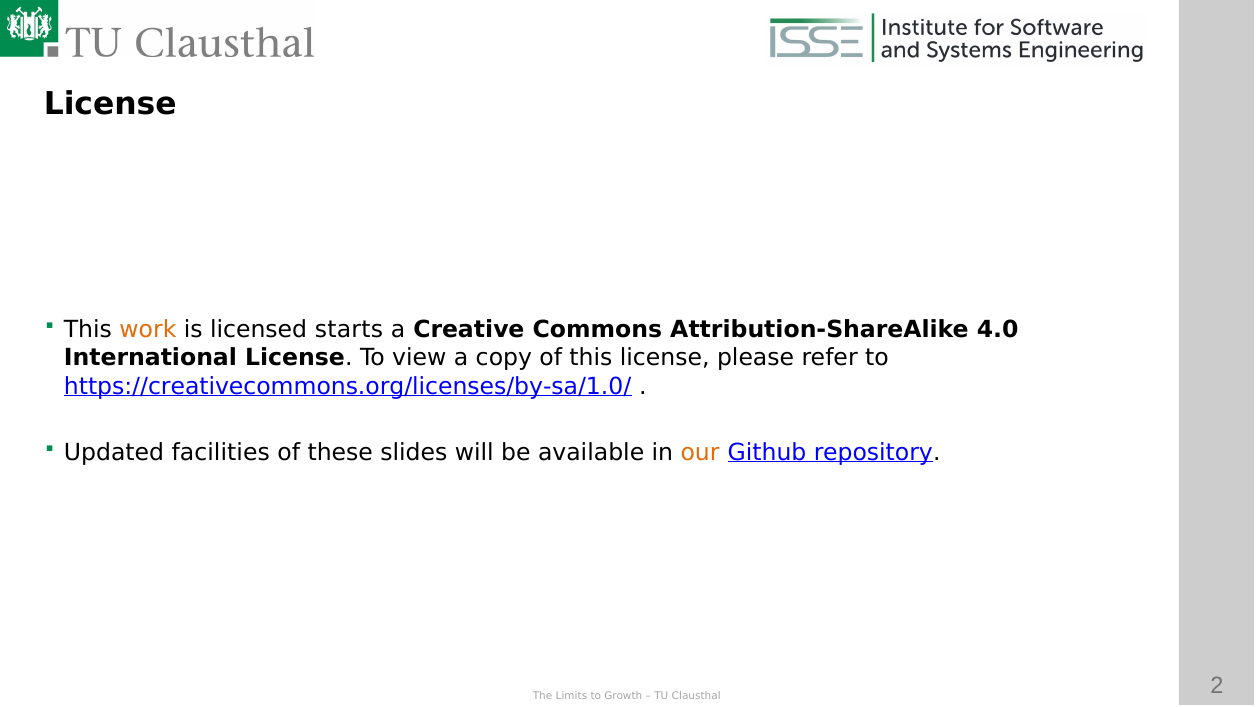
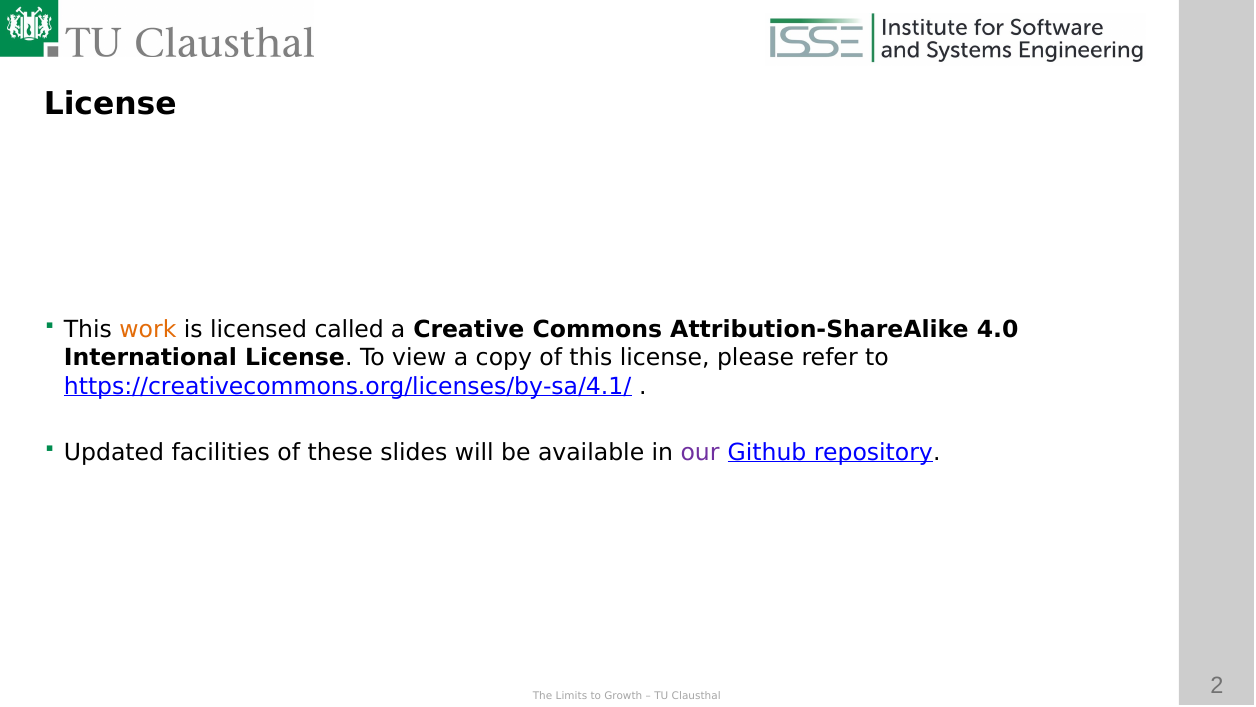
starts: starts -> called (349, 330)
https://creativecommons.org/licenses/by-sa/1.0/: https://creativecommons.org/licenses/by-sa/1.0/ -> https://creativecommons.org/licenses/by-sa/4.1/ (348, 386)
our colour: orange -> purple (700, 452)
